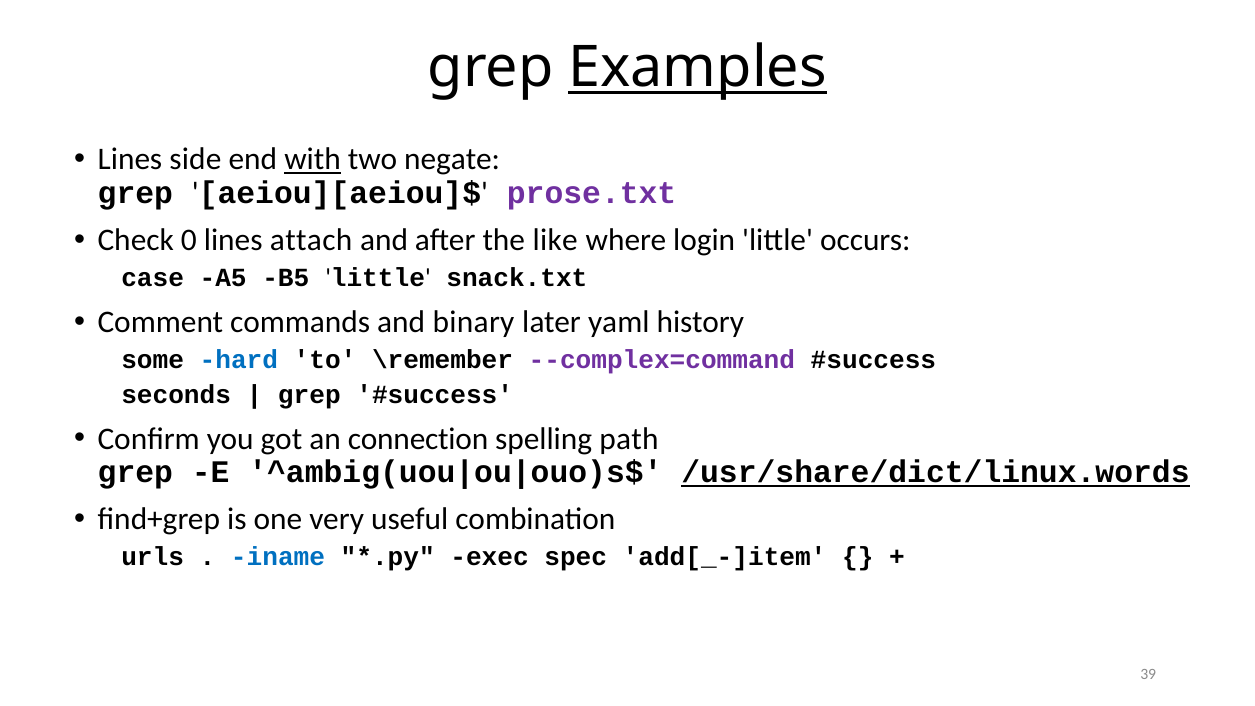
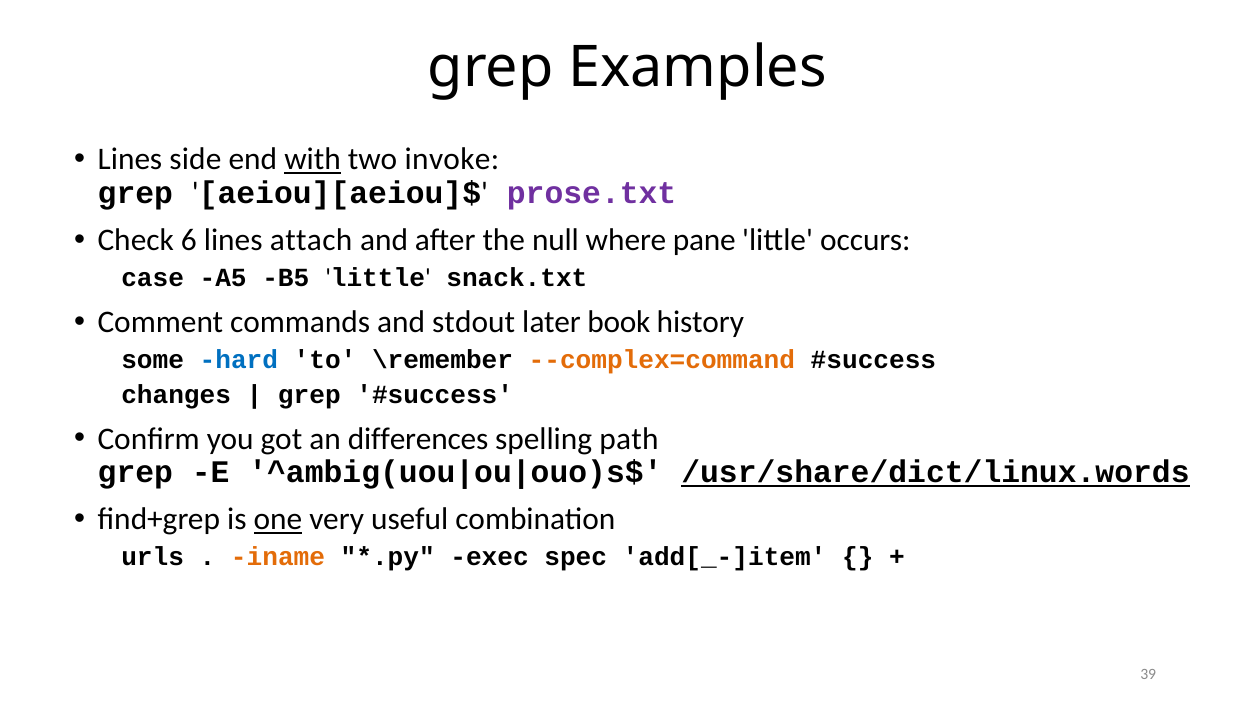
Examples underline: present -> none (698, 68)
negate: negate -> invoke (452, 159)
0: 0 -> 6 (189, 240)
like: like -> null (555, 240)
login: login -> pane (704, 240)
binary: binary -> stdout (474, 322)
yaml: yaml -> book (619, 322)
--complex=command colour: purple -> orange (662, 360)
seconds: seconds -> changes (176, 394)
connection: connection -> differences (418, 439)
one underline: none -> present (278, 520)
iname colour: blue -> orange (278, 557)
